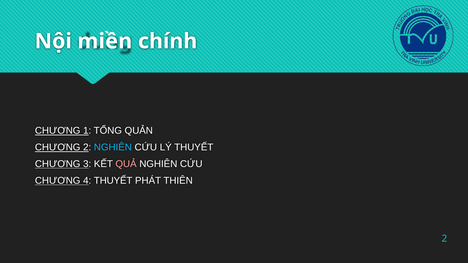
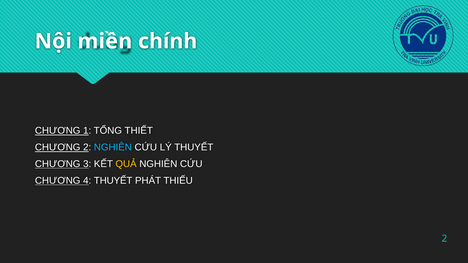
QUẢN: QUẢN -> THIẾT (139, 131)
QUẢ colour: pink -> yellow (126, 164)
THIÊN: THIÊN -> THIẾU (178, 181)
